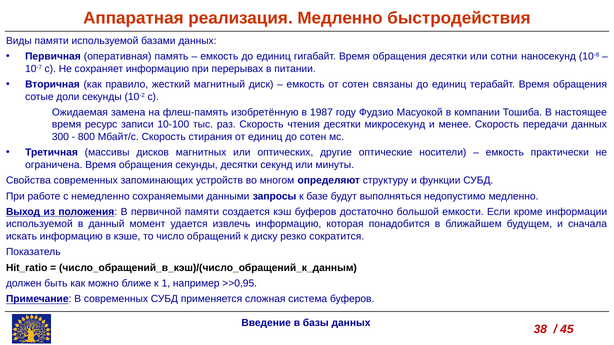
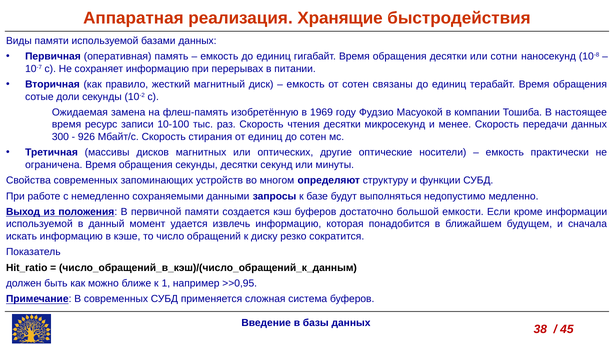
реализация Медленно: Медленно -> Хранящие (340, 18)
1987: 1987 -> 1969 (321, 112)
800: 800 -> 926 (86, 137)
